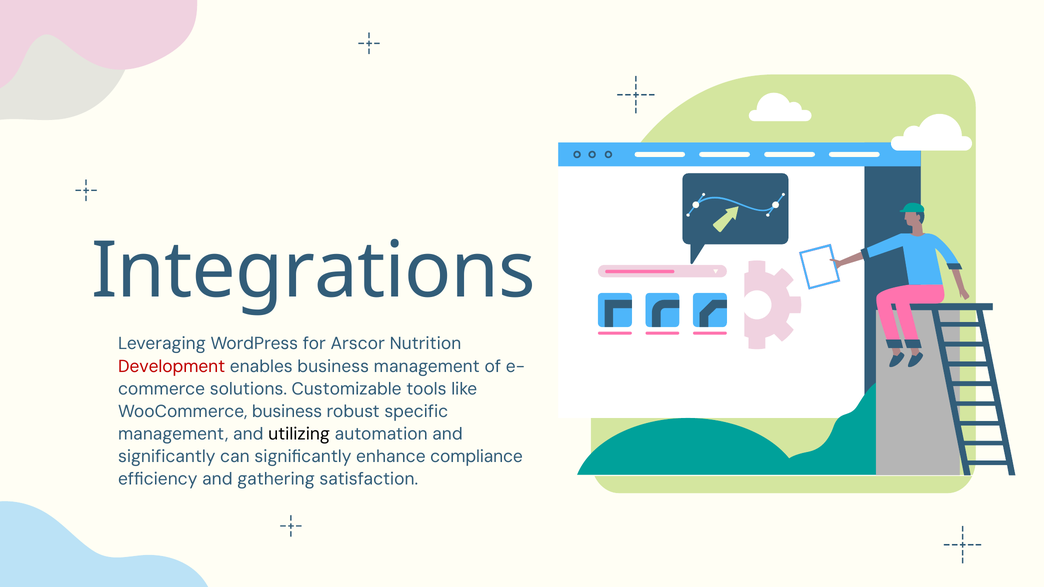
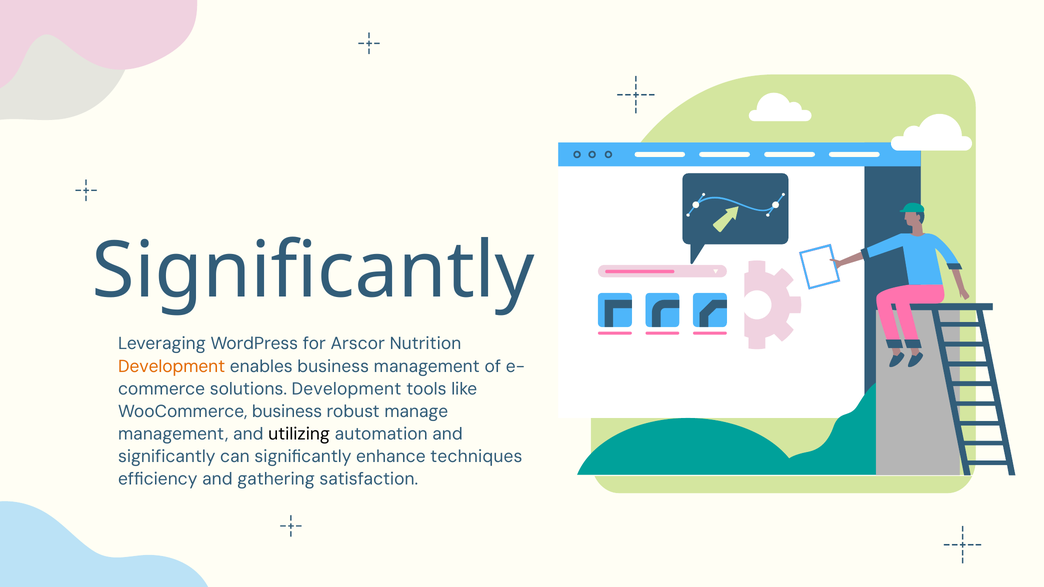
Integrations: Integrations -> Significantly (313, 271)
Development colour: red -> orange (172, 366)
solutions Customizable: Customizable -> Development (346, 389)
specific: specific -> manage (416, 412)
compliance: compliance -> techniques (476, 457)
